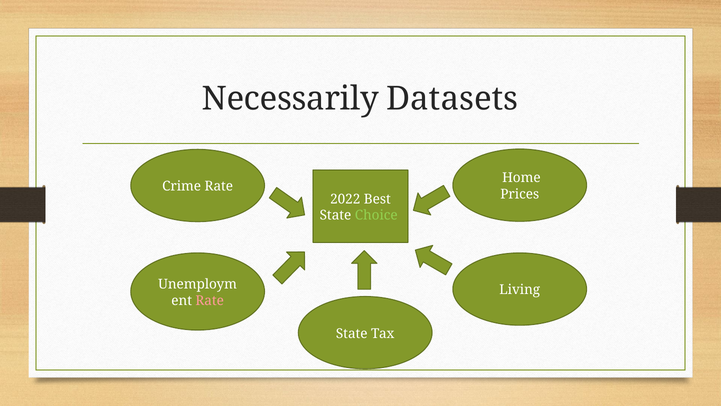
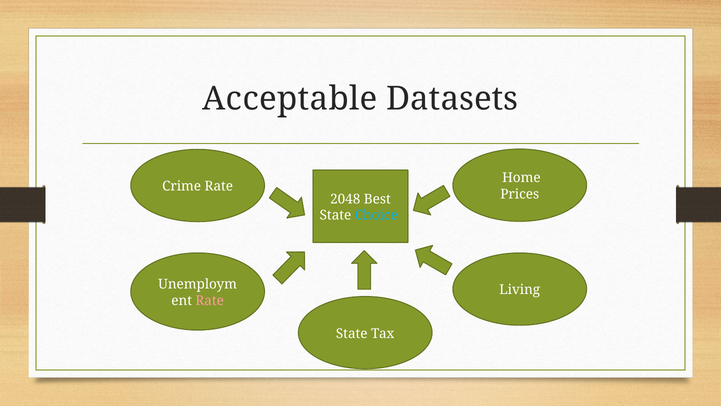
Necessarily: Necessarily -> Acceptable (290, 99)
2022: 2022 -> 2048 (345, 199)
Choice colour: light green -> light blue (376, 215)
